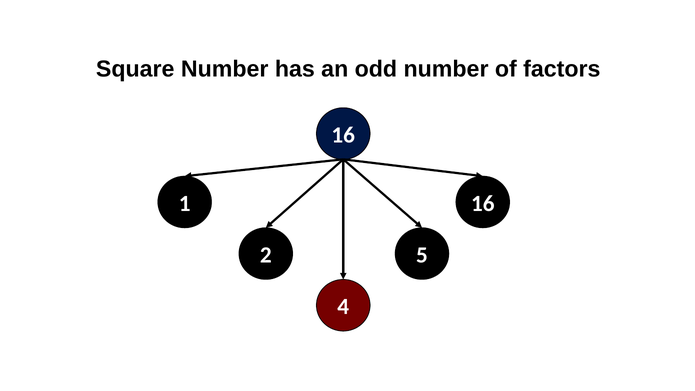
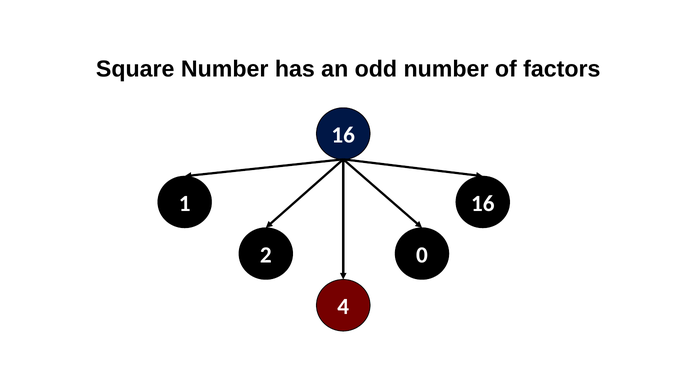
5: 5 -> 0 (422, 255)
